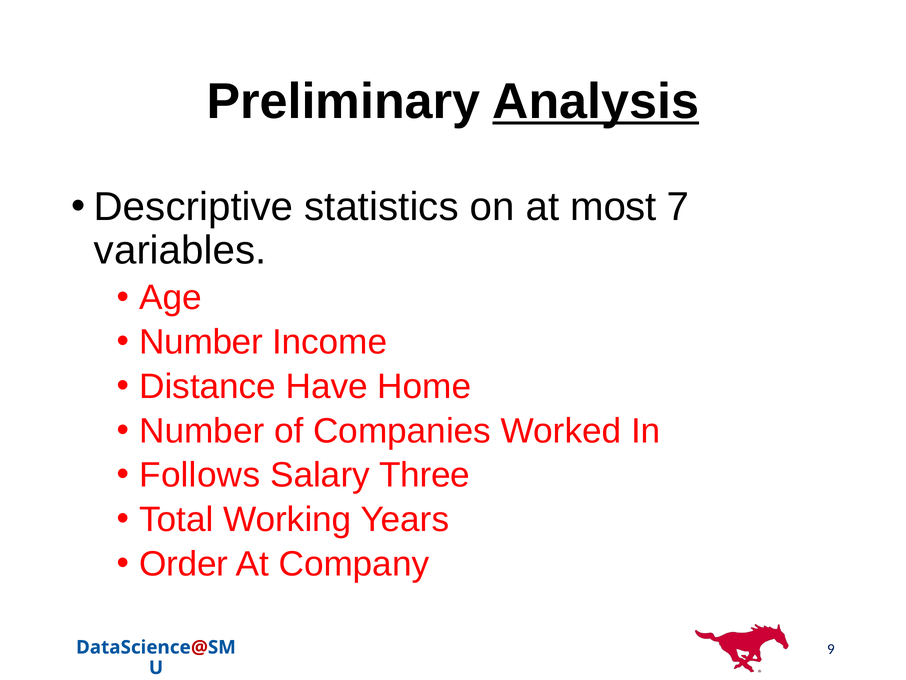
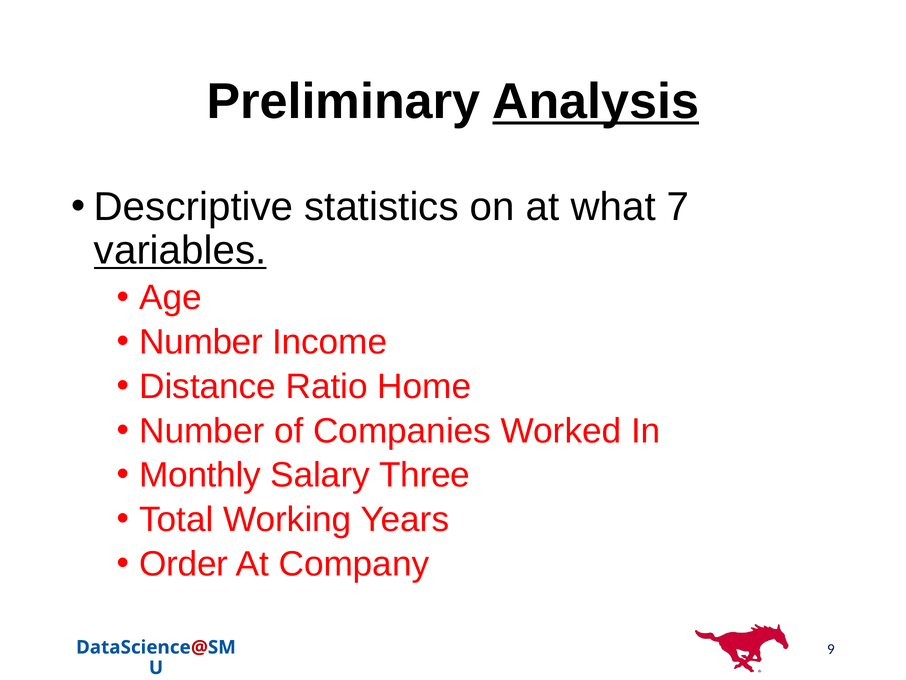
most: most -> what (613, 207)
variables underline: none -> present (180, 250)
Have: Have -> Ratio (327, 386)
Follows: Follows -> Monthly (200, 475)
